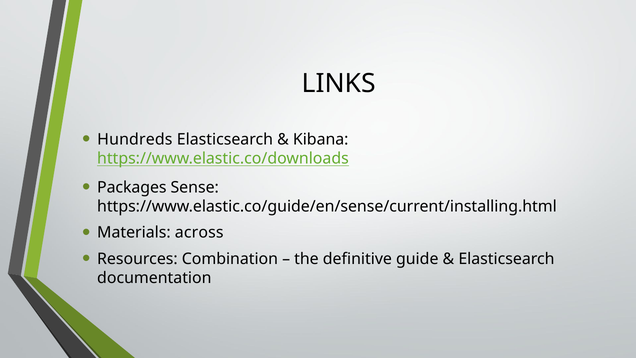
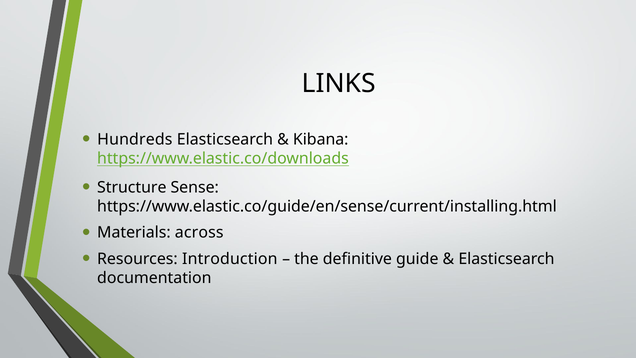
Packages: Packages -> Structure (132, 187)
Combination: Combination -> Introduction (230, 259)
